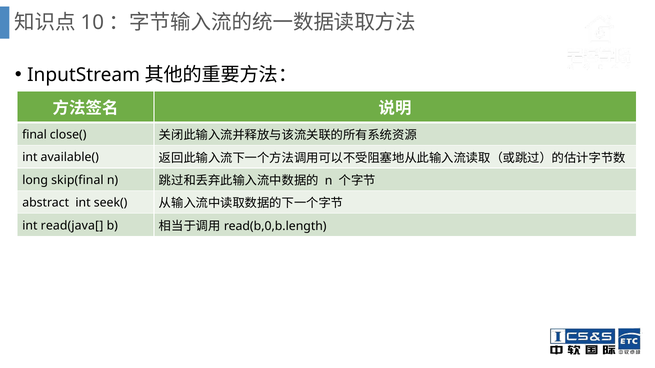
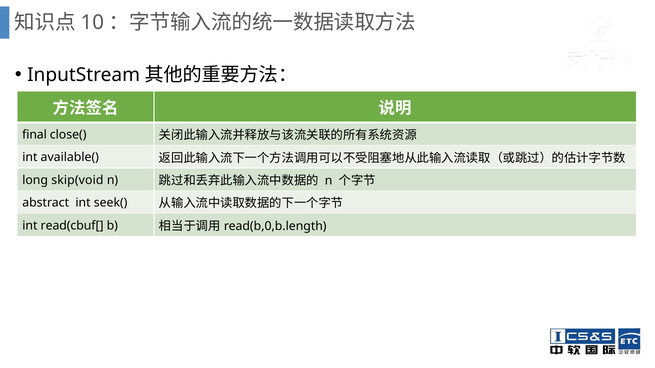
skip(final: skip(final -> skip(void (77, 180)
read(java[: read(java[ -> read(cbuf[ (72, 226)
